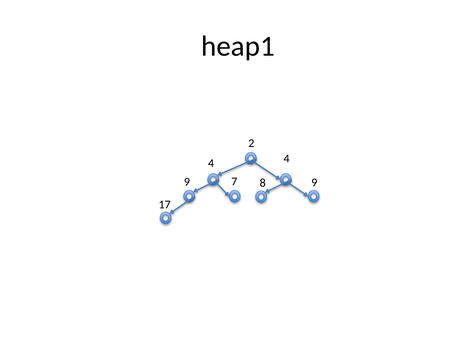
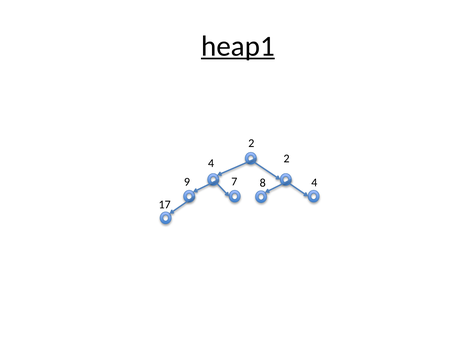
heap1 underline: none -> present (238, 46)
4 4: 4 -> 2 (287, 159)
9 9: 9 -> 4 (314, 183)
